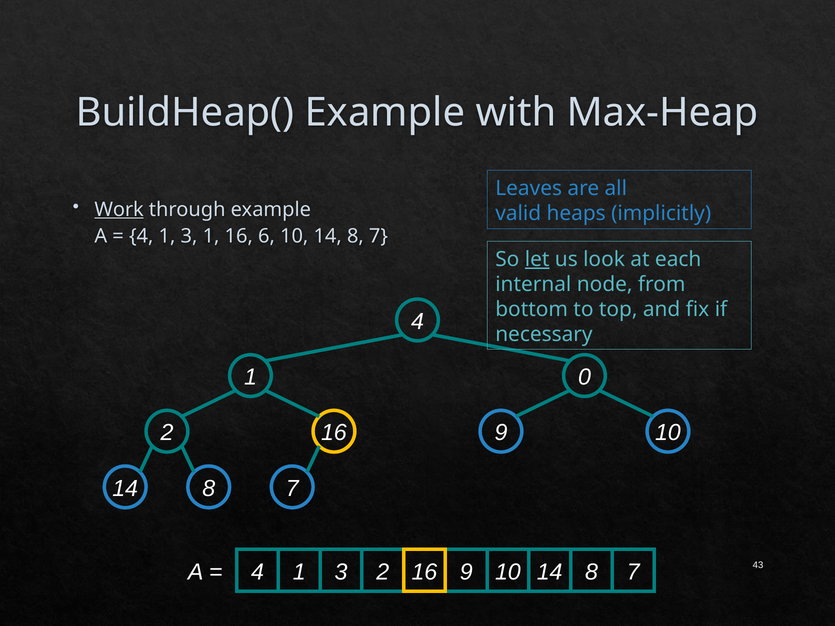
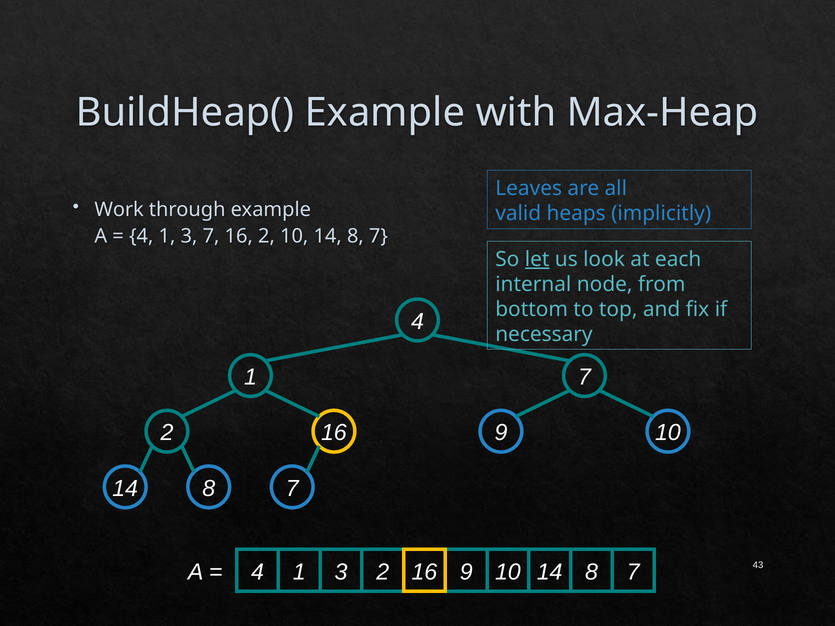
Work underline: present -> none (119, 210)
3 1: 1 -> 7 (211, 236)
16 6: 6 -> 2 (267, 236)
1 0: 0 -> 7 (584, 377)
